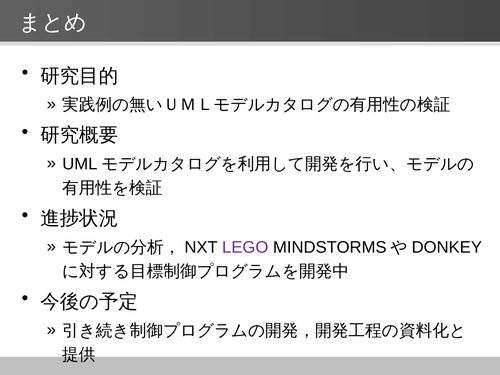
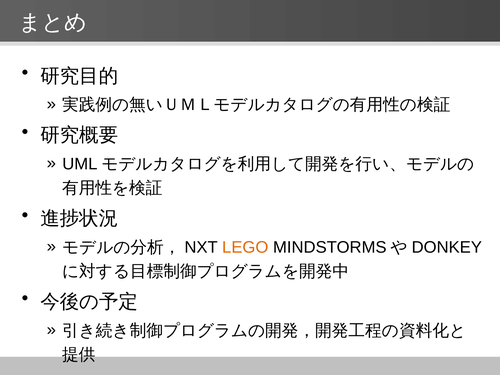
LEGO colour: purple -> orange (245, 247)
